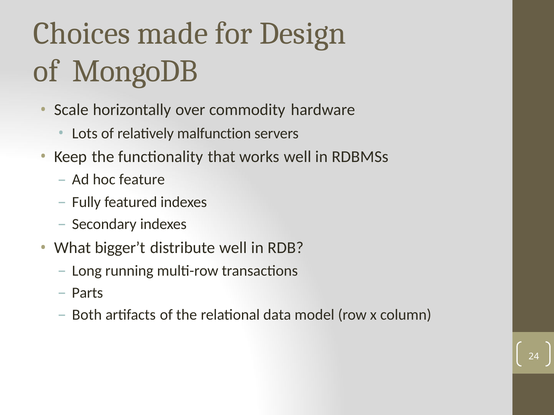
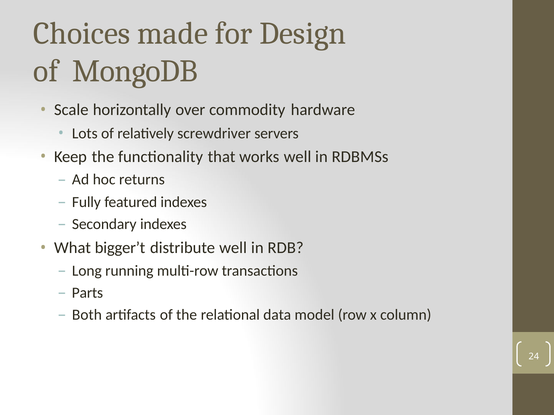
malfunction: malfunction -> screwdriver (214, 134)
feature: feature -> returns (142, 180)
